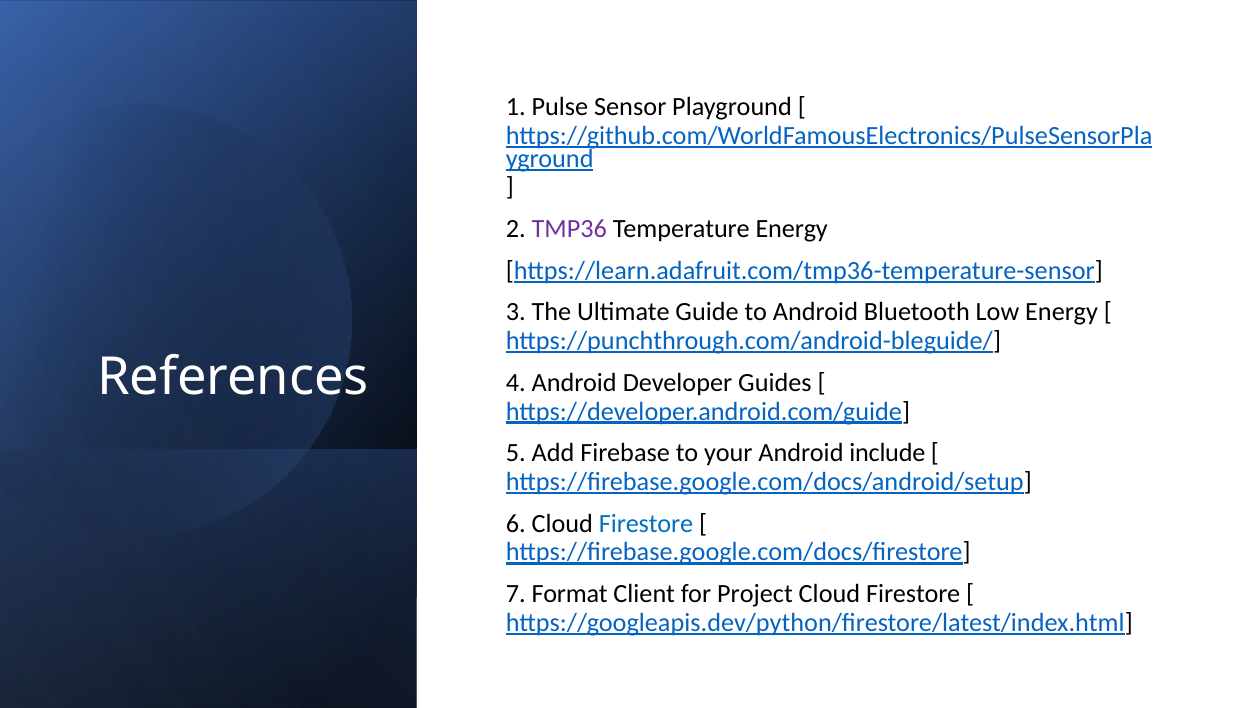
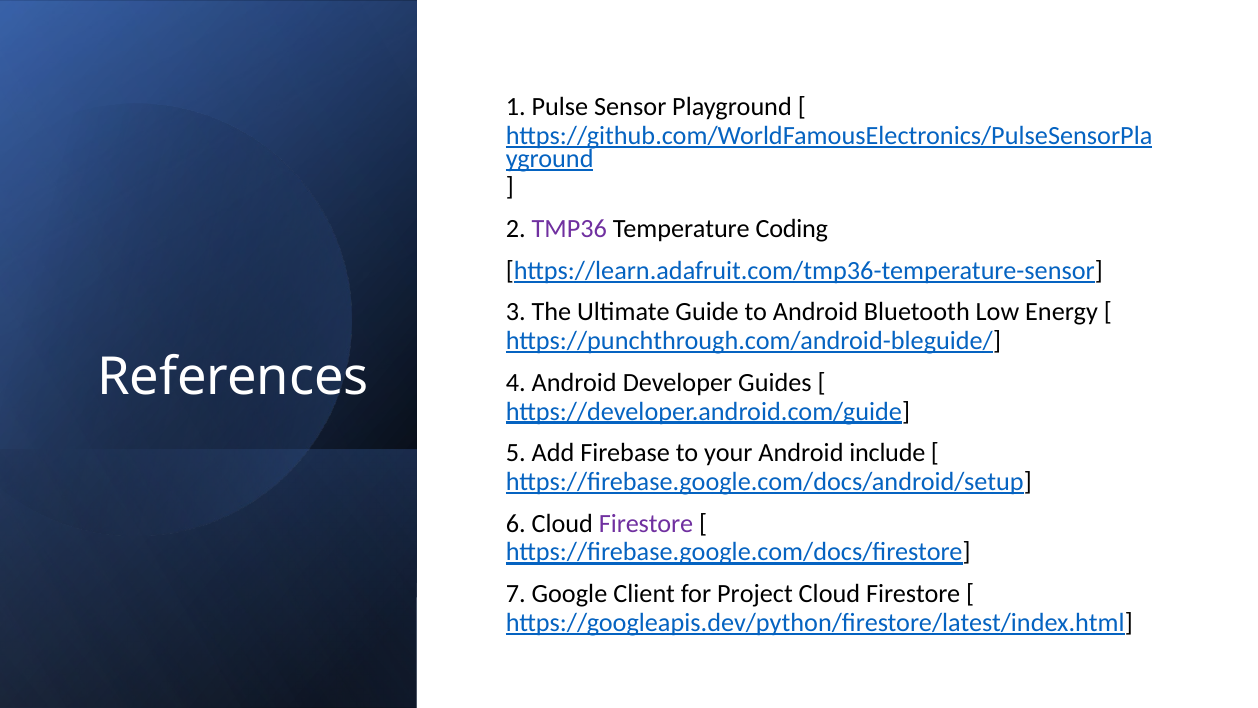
Temperature Energy: Energy -> Coding (792, 229)
Firestore colour: blue -> purple (646, 523)
Format: Format -> Google (569, 593)
